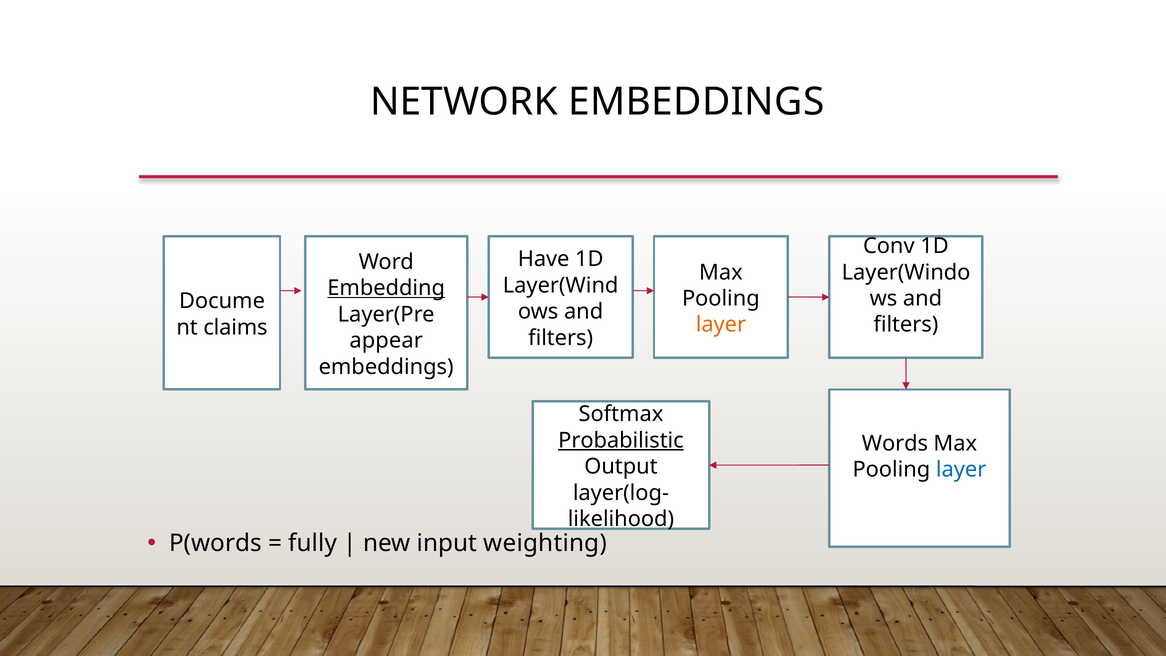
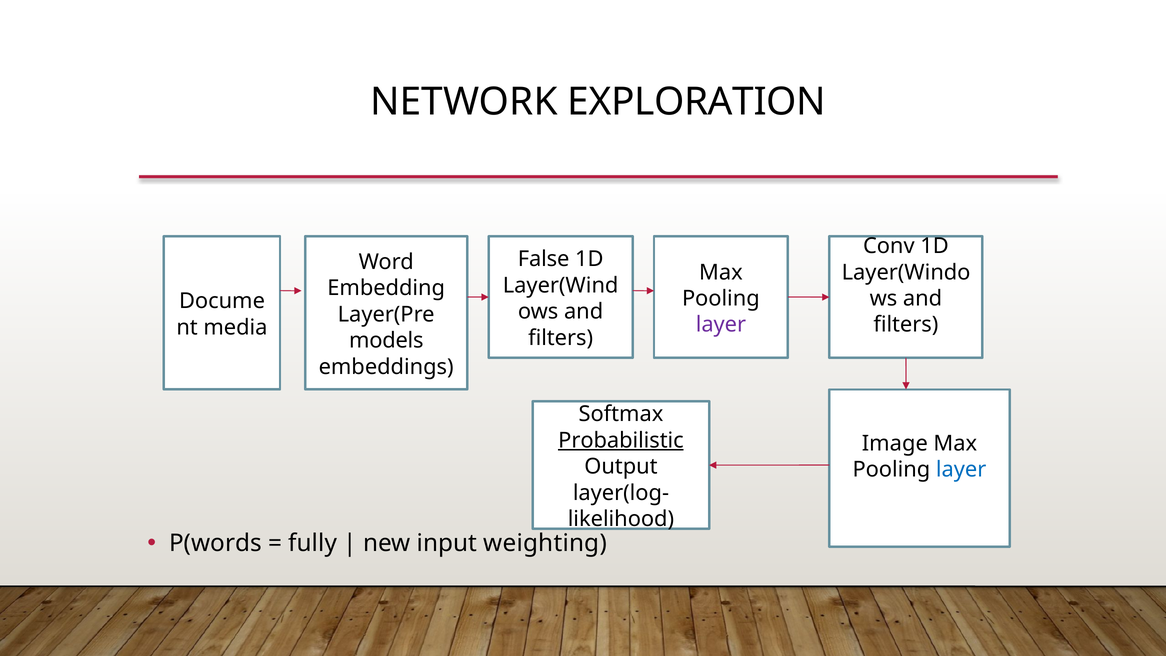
NETWORK EMBEDDINGS: EMBEDDINGS -> EXPLORATION (697, 102)
Have: Have -> False (544, 259)
Embedding underline: present -> none (386, 288)
layer colour: orange -> purple (721, 325)
claims: claims -> media (235, 327)
appear: appear -> models (386, 341)
Words: Words -> Image (895, 443)
